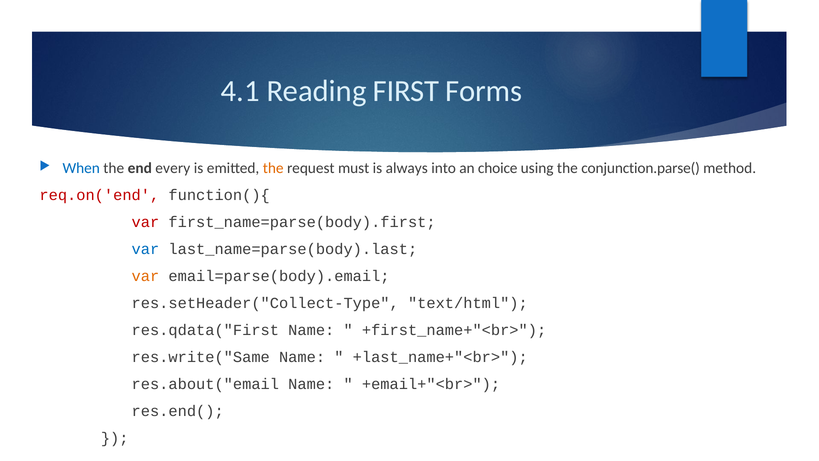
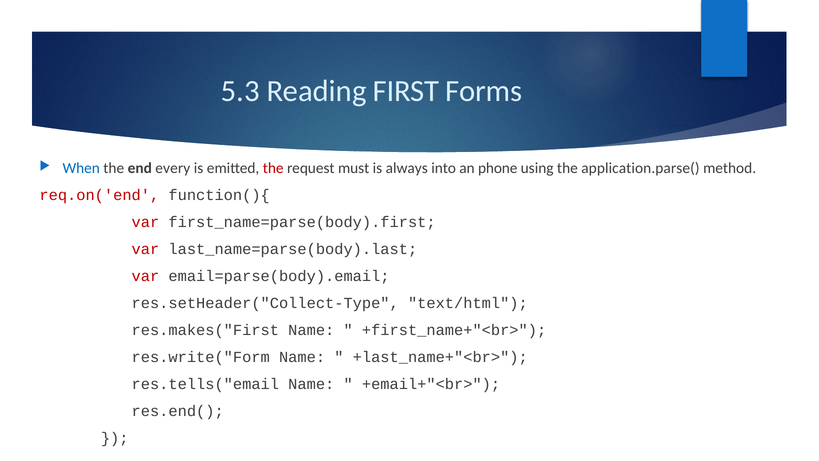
4.1: 4.1 -> 5.3 (240, 91)
the colour: orange -> red (273, 168)
choice: choice -> phone (498, 168)
conjunction.parse(: conjunction.parse( -> application.parse( (640, 168)
var colour: blue -> red (145, 249)
var colour: orange -> red (145, 276)
res.qdata("First: res.qdata("First -> res.makes("First (205, 330)
res.write("Same: res.write("Same -> res.write("Form (201, 357)
res.about("email: res.about("email -> res.tells("email (205, 384)
